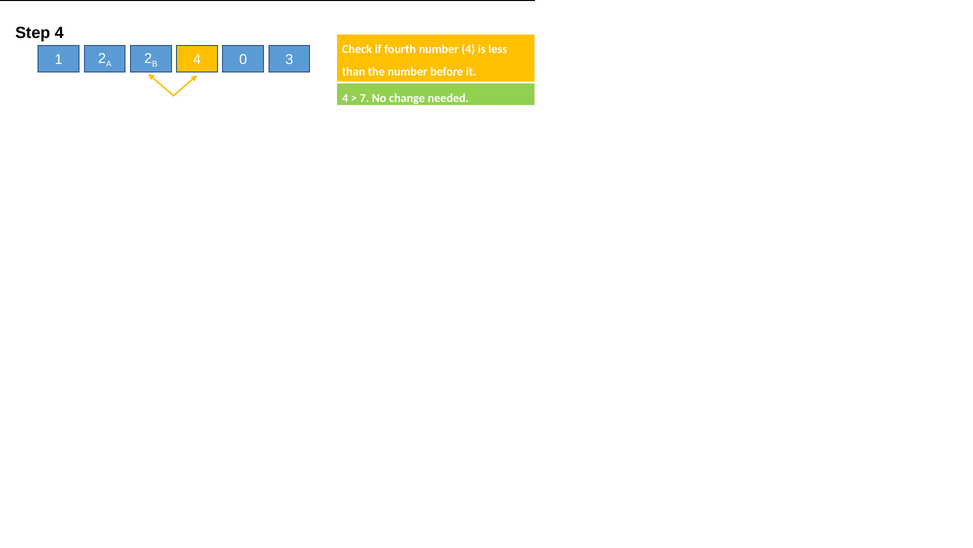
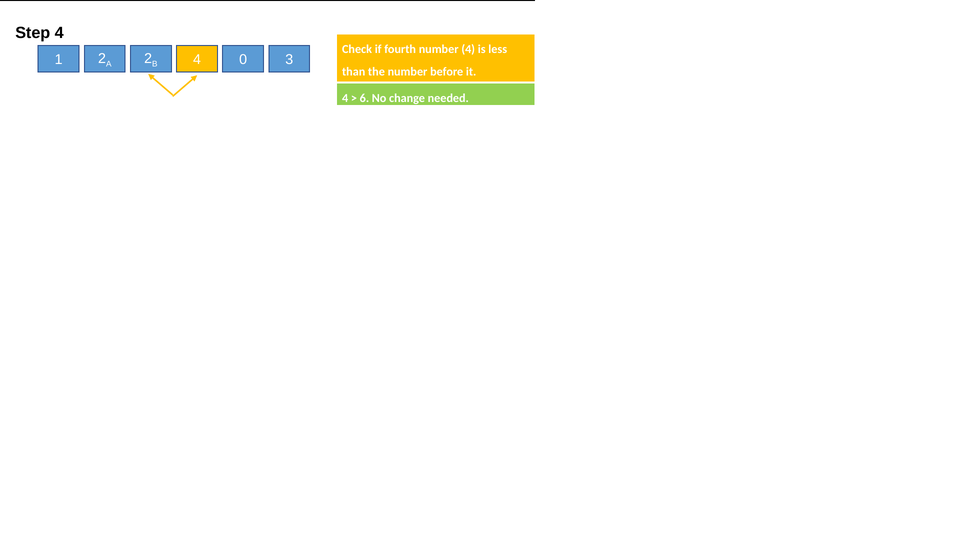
7: 7 -> 6 (364, 98)
